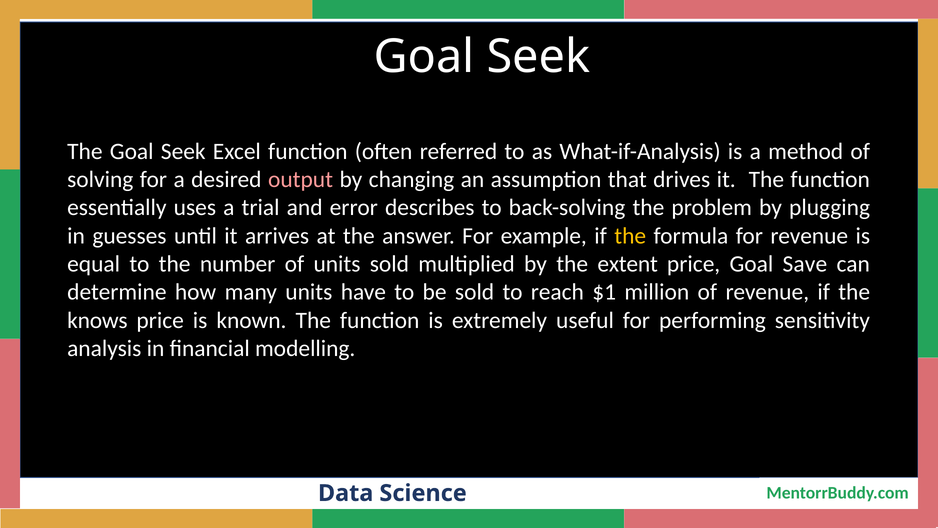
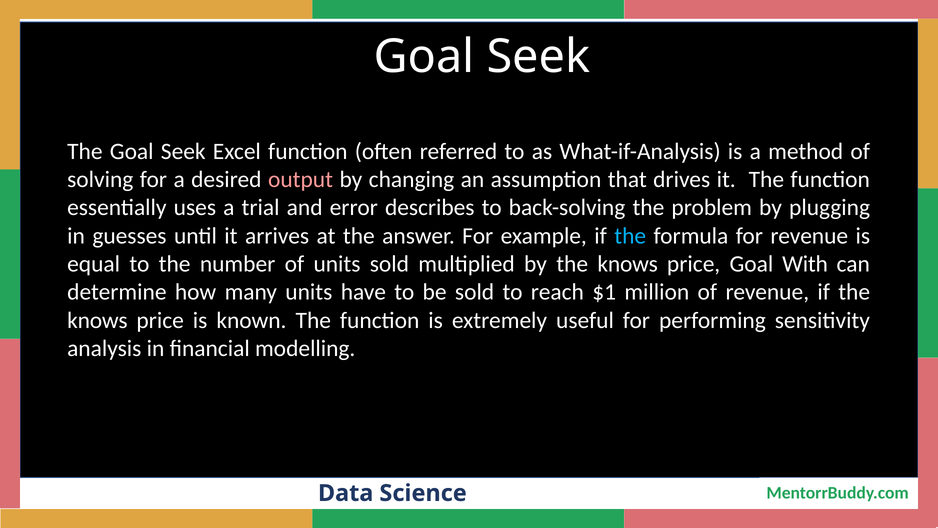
the colour: yellow -> light blue (630, 236)
by the extent: extent -> knows (628, 264)
Save: Save -> With (805, 264)
